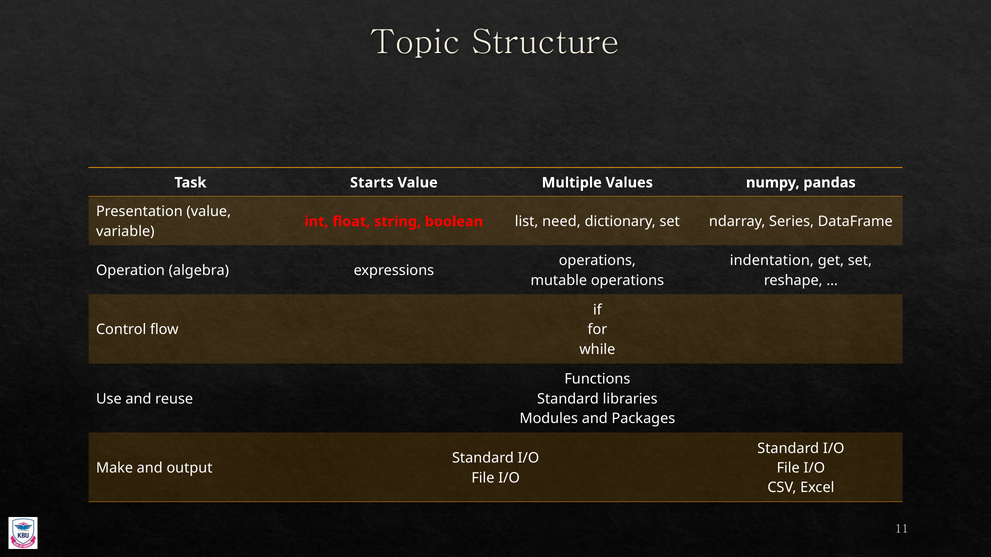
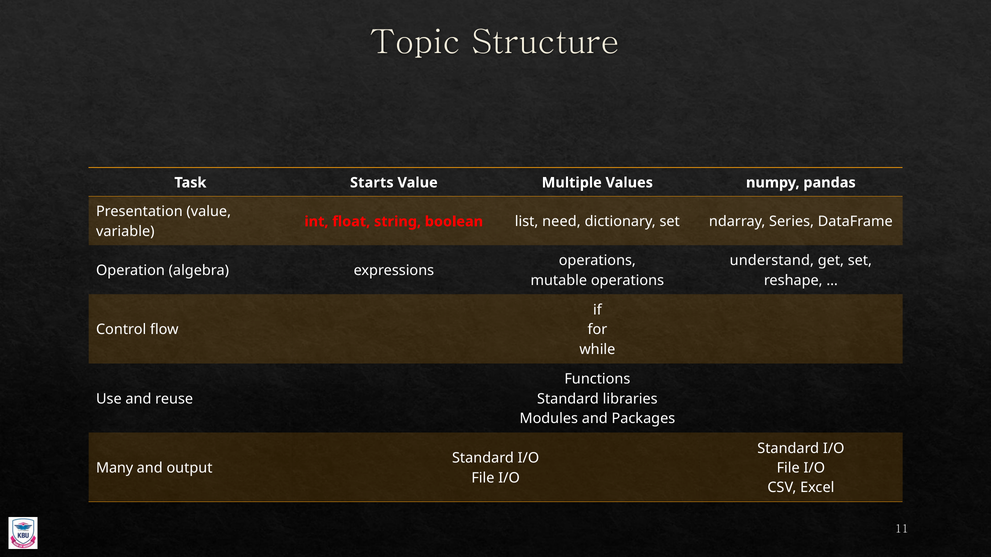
indentation: indentation -> understand (772, 261)
Make: Make -> Many (115, 468)
